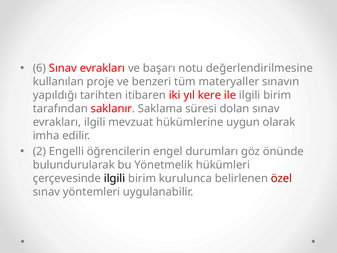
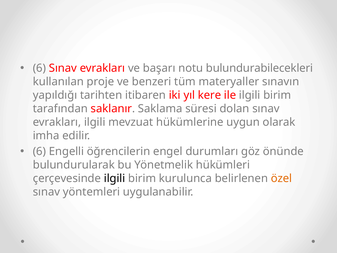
değerlendirilmesine: değerlendirilmesine -> bulundurabilecekleri (260, 68)
2: 2 -> 6 (39, 151)
özel colour: red -> orange (281, 178)
